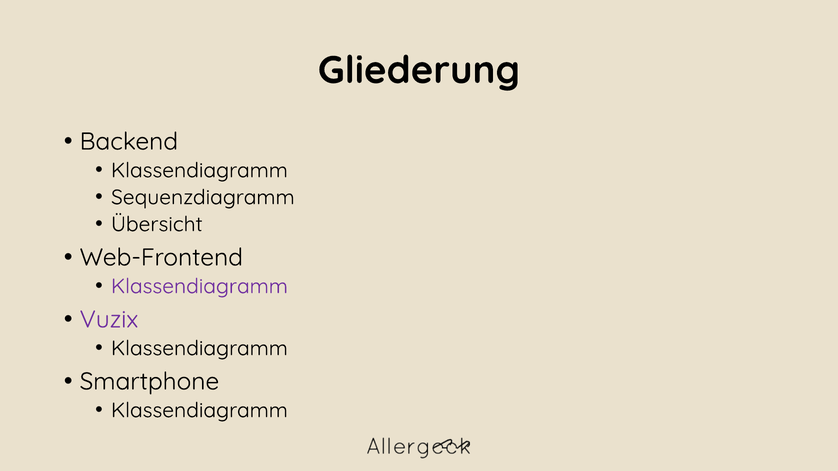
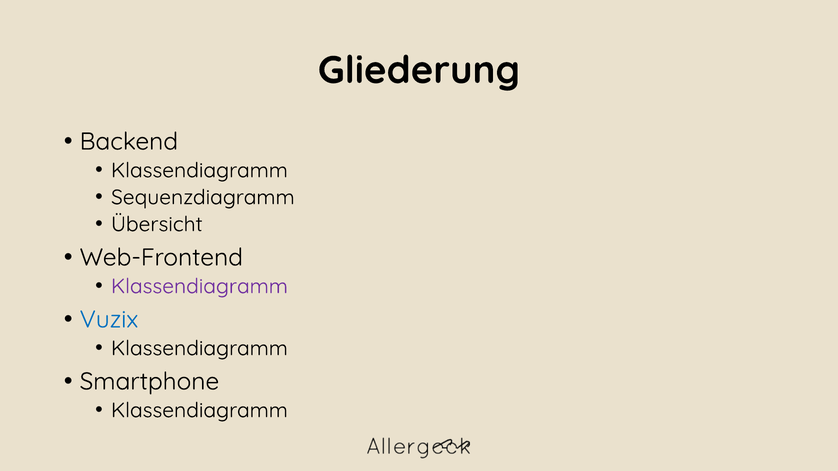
Vuzix colour: purple -> blue (109, 320)
